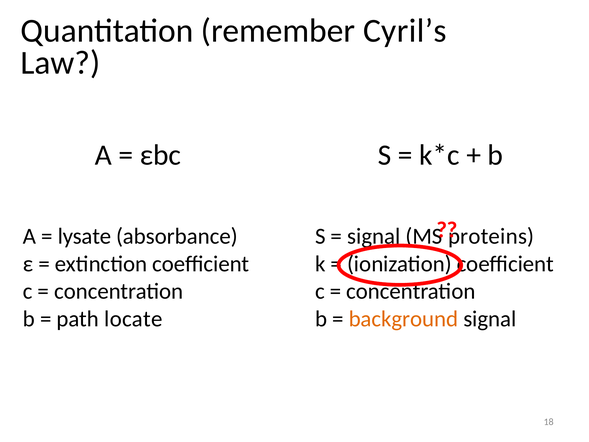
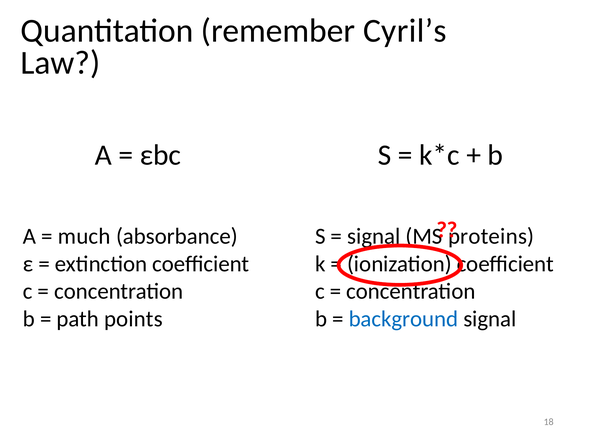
lysate: lysate -> much (84, 236)
locate: locate -> points (133, 319)
background colour: orange -> blue (403, 319)
